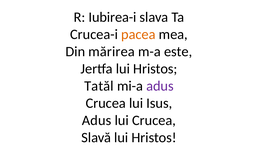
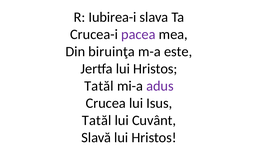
pacea colour: orange -> purple (138, 34)
mărirea: mărirea -> biruinţa (112, 52)
Adus: Adus -> Tatăl (97, 120)
lui Crucea: Crucea -> Cuvânt (154, 120)
